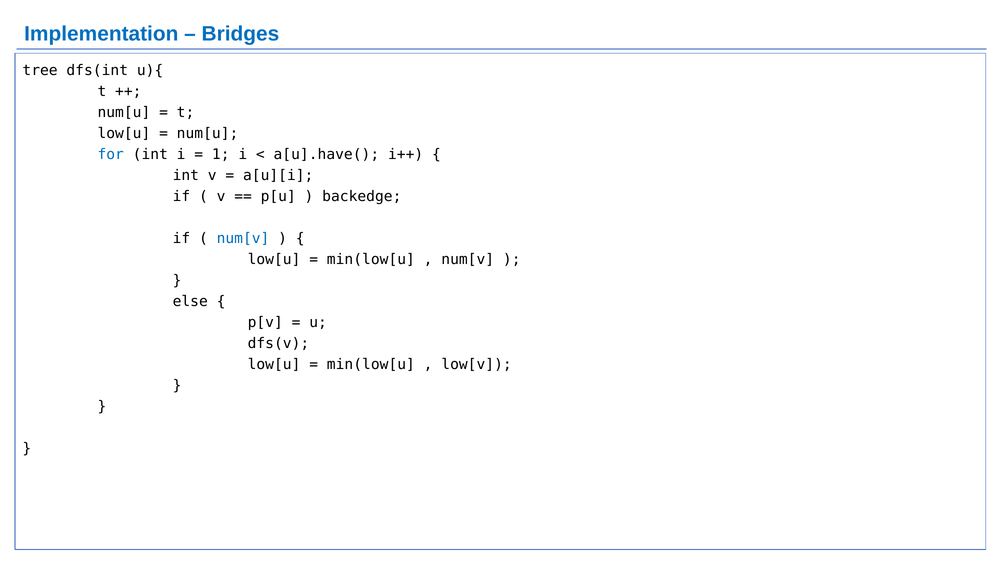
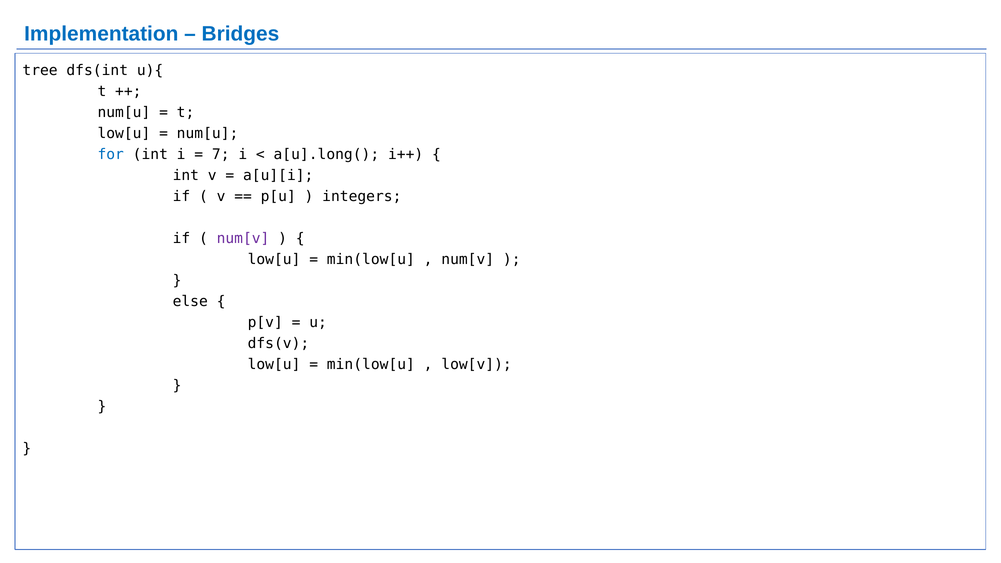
1: 1 -> 7 (221, 154)
a[u].have(: a[u].have( -> a[u].long( (326, 154)
backedge: backedge -> integers (362, 196)
num[v colour: blue -> purple (243, 238)
